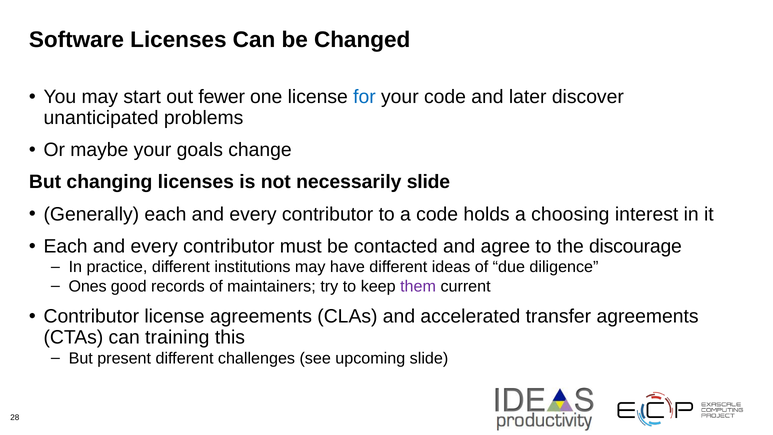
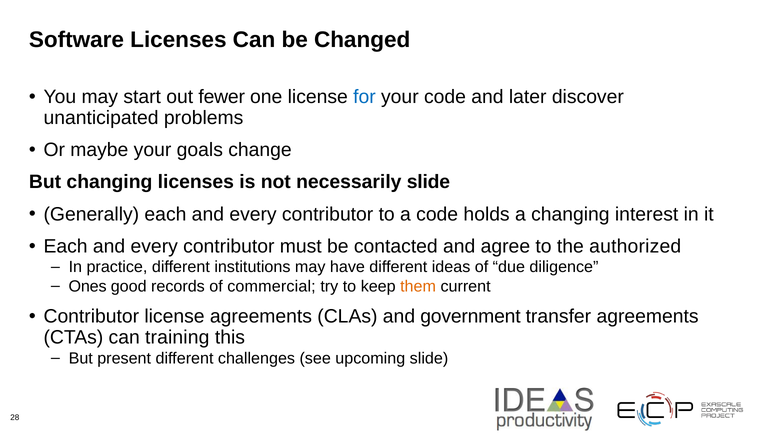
a choosing: choosing -> changing (570, 214)
discourage: discourage -> authorized (635, 246)
maintainers: maintainers -> commercial (271, 286)
them colour: purple -> orange (418, 286)
accelerated: accelerated -> government (470, 317)
